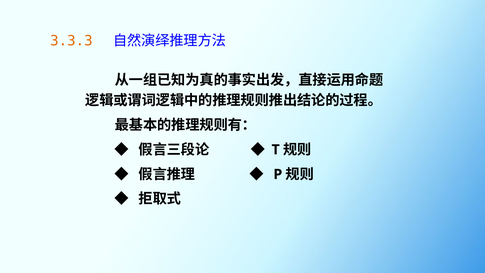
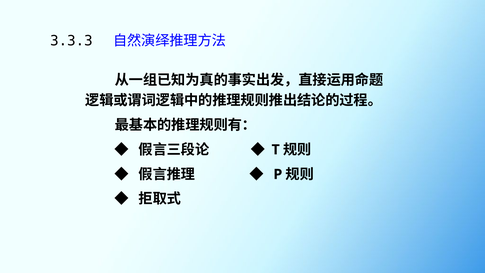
3.3.3 colour: orange -> black (71, 41)
